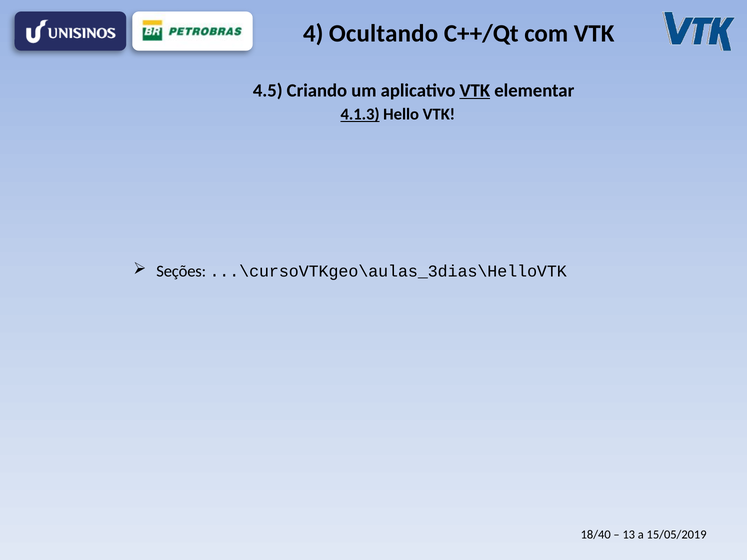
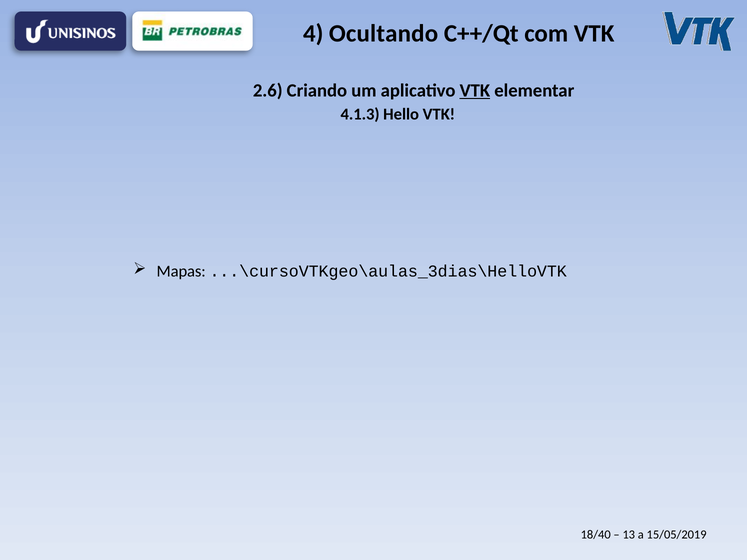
4.5: 4.5 -> 2.6 (268, 90)
4.1.3 underline: present -> none (360, 114)
Seções: Seções -> Mapas (181, 271)
